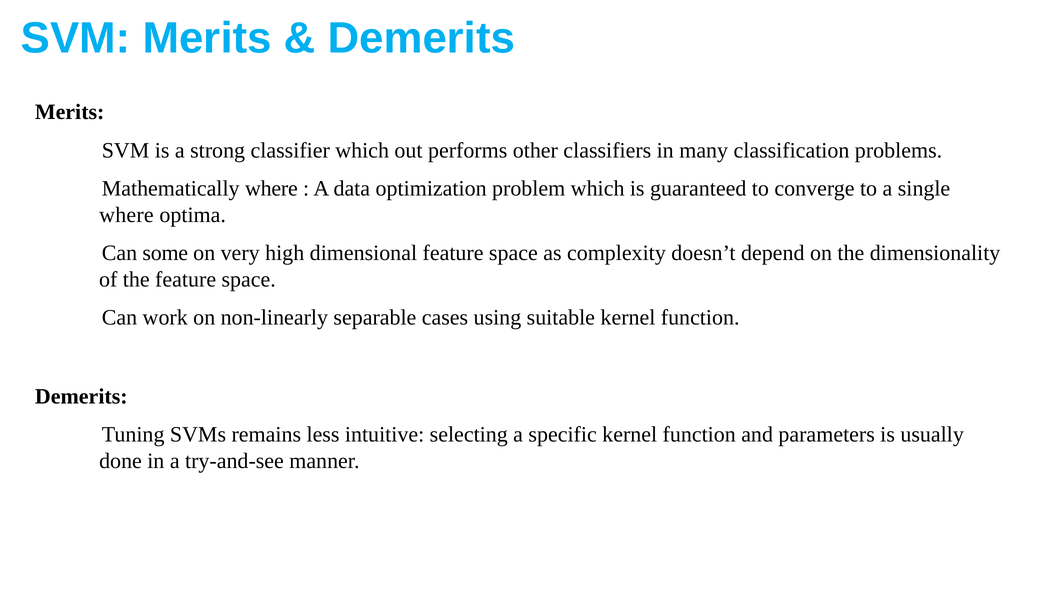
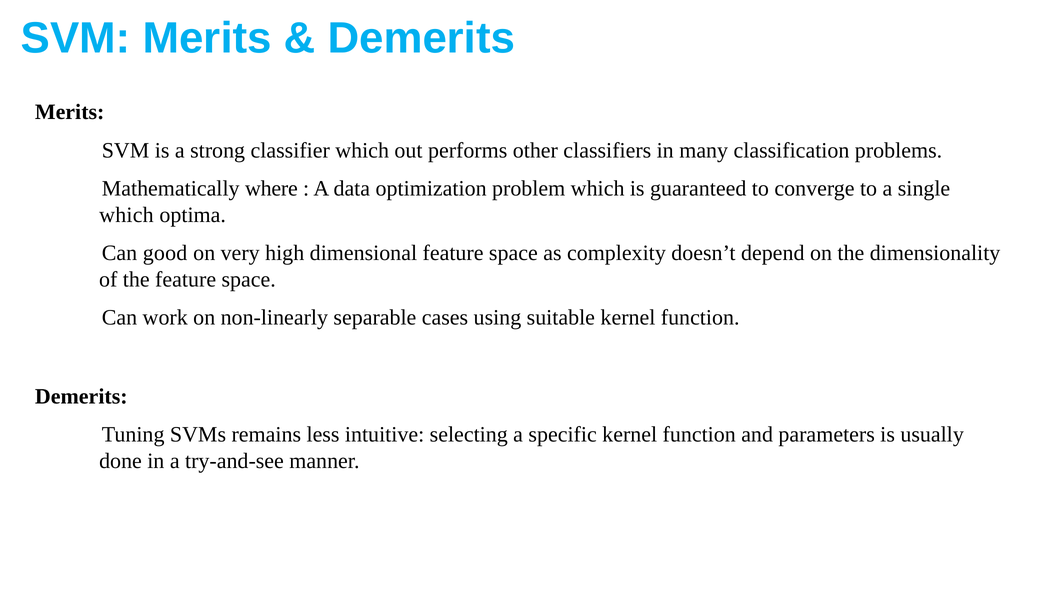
where: where -> which (126, 215)
some: some -> good (165, 253)
